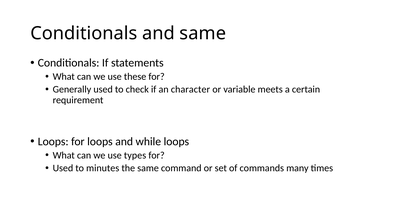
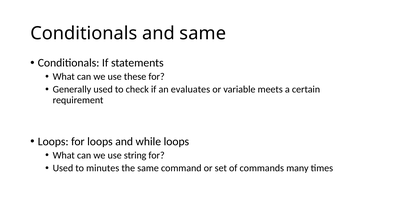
character: character -> evaluates (190, 89)
types: types -> string (135, 155)
